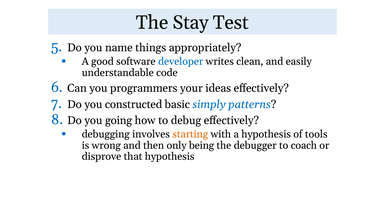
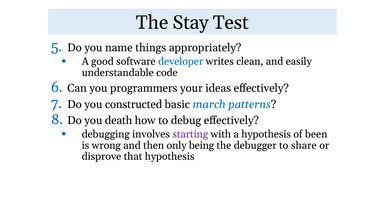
simply: simply -> march (209, 105)
going: going -> death (119, 121)
starting colour: orange -> purple (190, 134)
tools: tools -> been (316, 134)
coach: coach -> share (304, 146)
